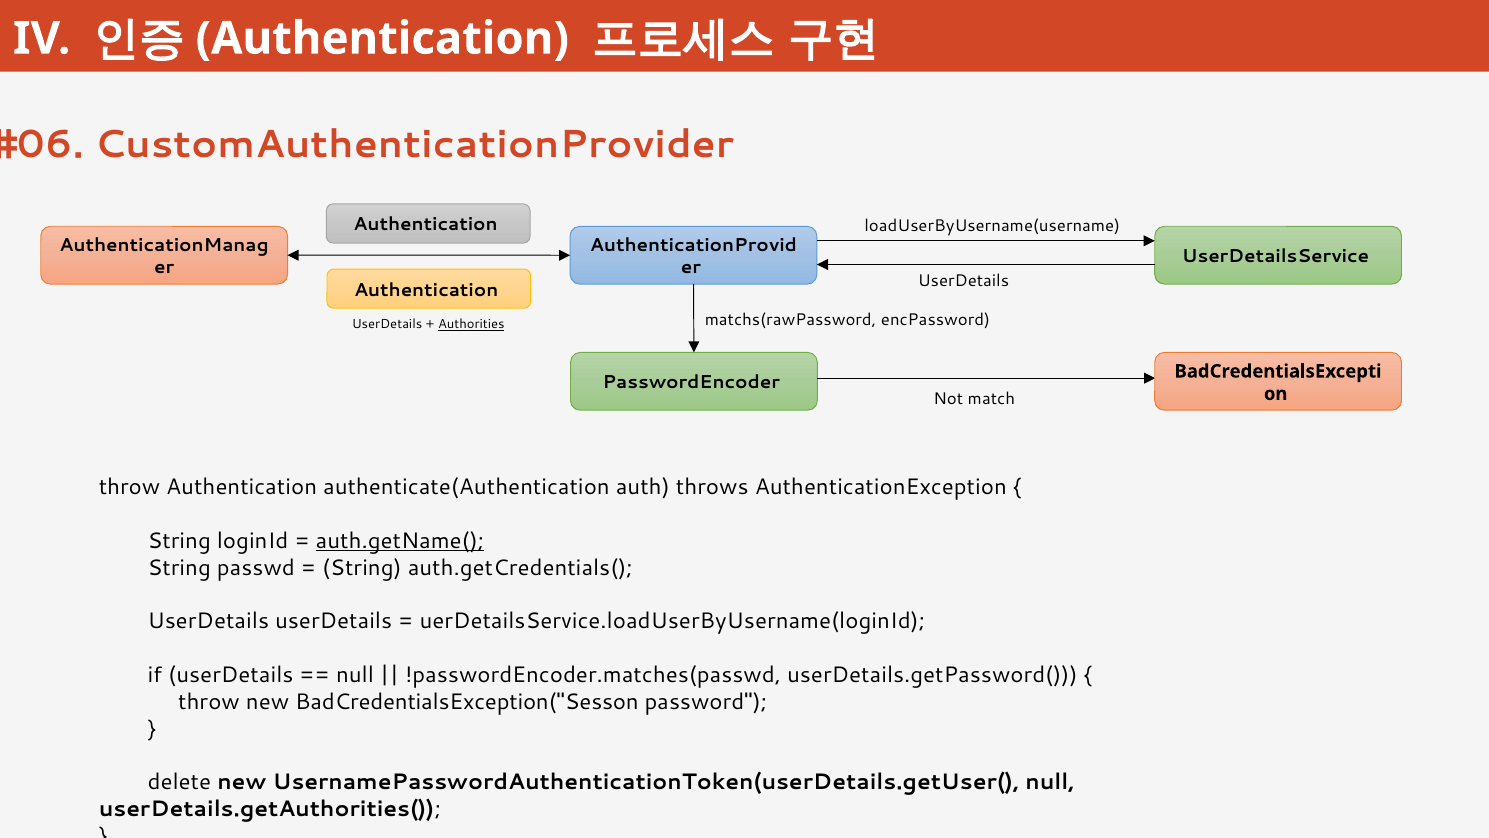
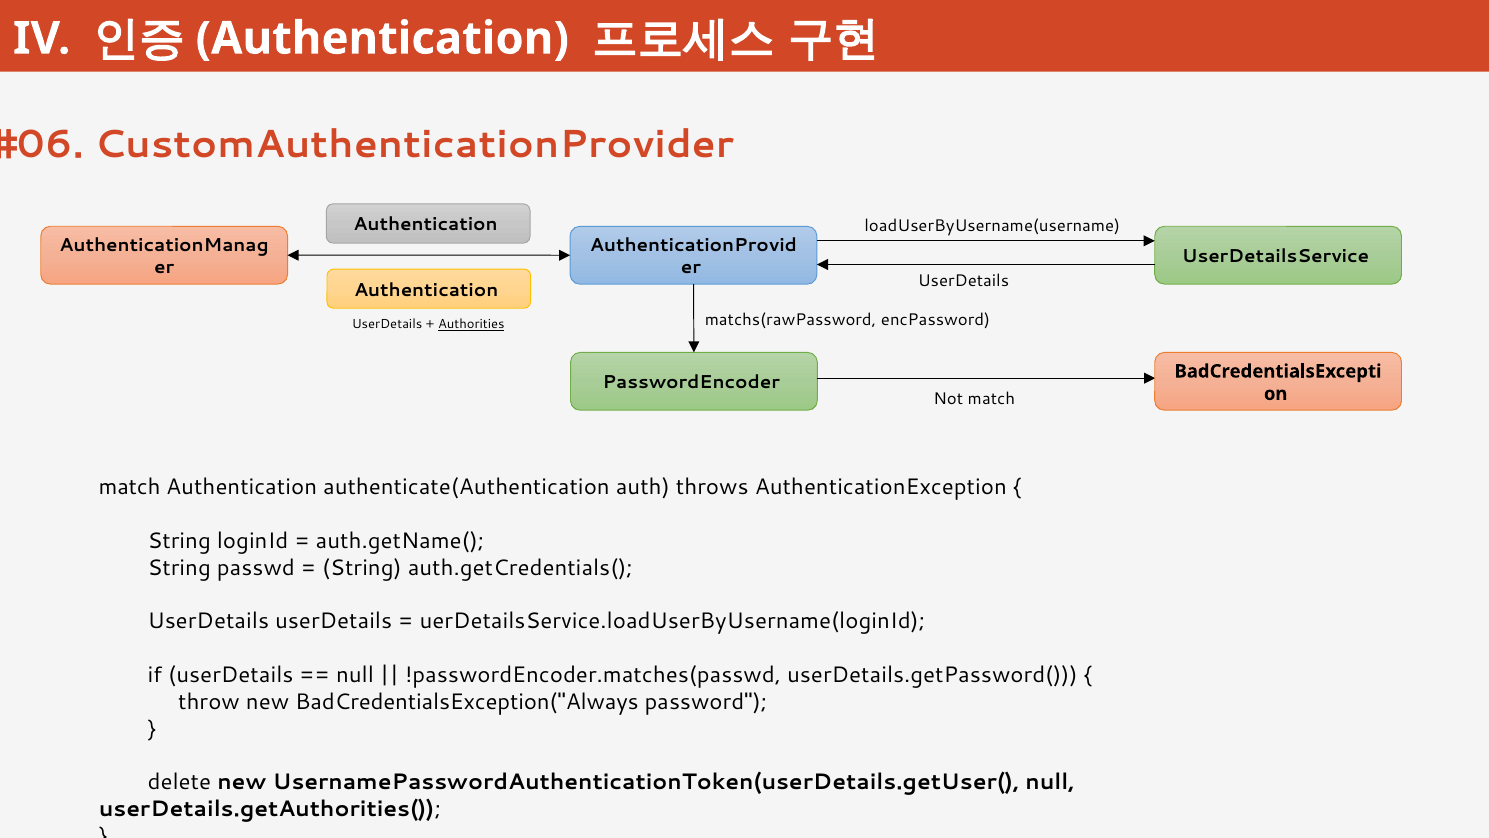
throw: throw -> match (130, 487)
auth.getName( underline: present -> none (400, 541)
BadCredentialsException("Sesson: BadCredentialsException("Sesson -> BadCredentialsException("Always (467, 701)
